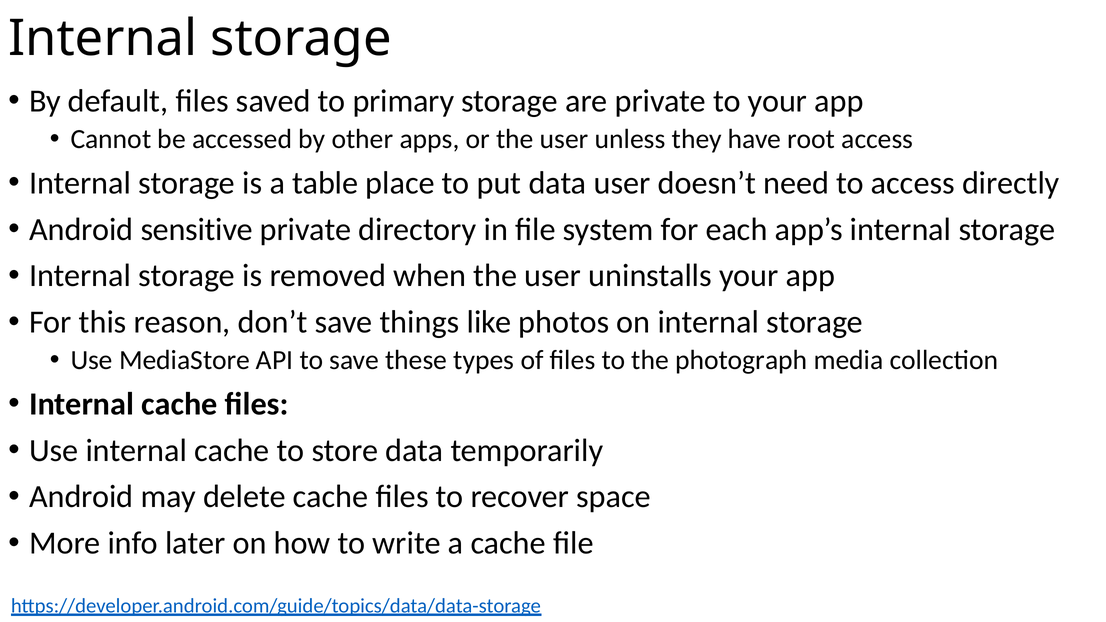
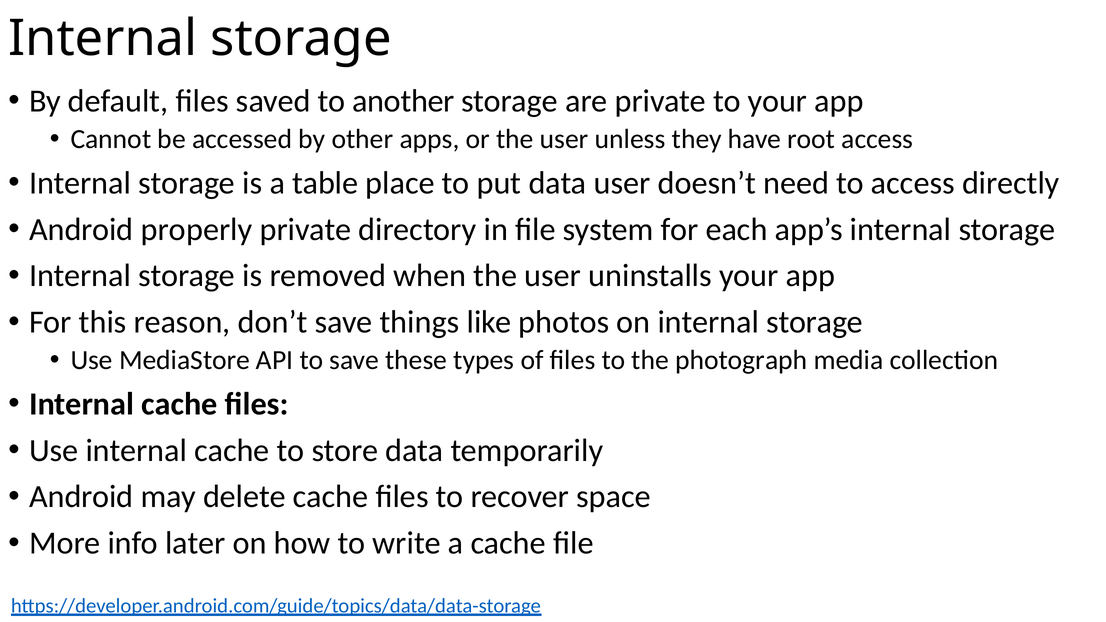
primary: primary -> another (403, 101)
sensitive: sensitive -> properly (197, 229)
